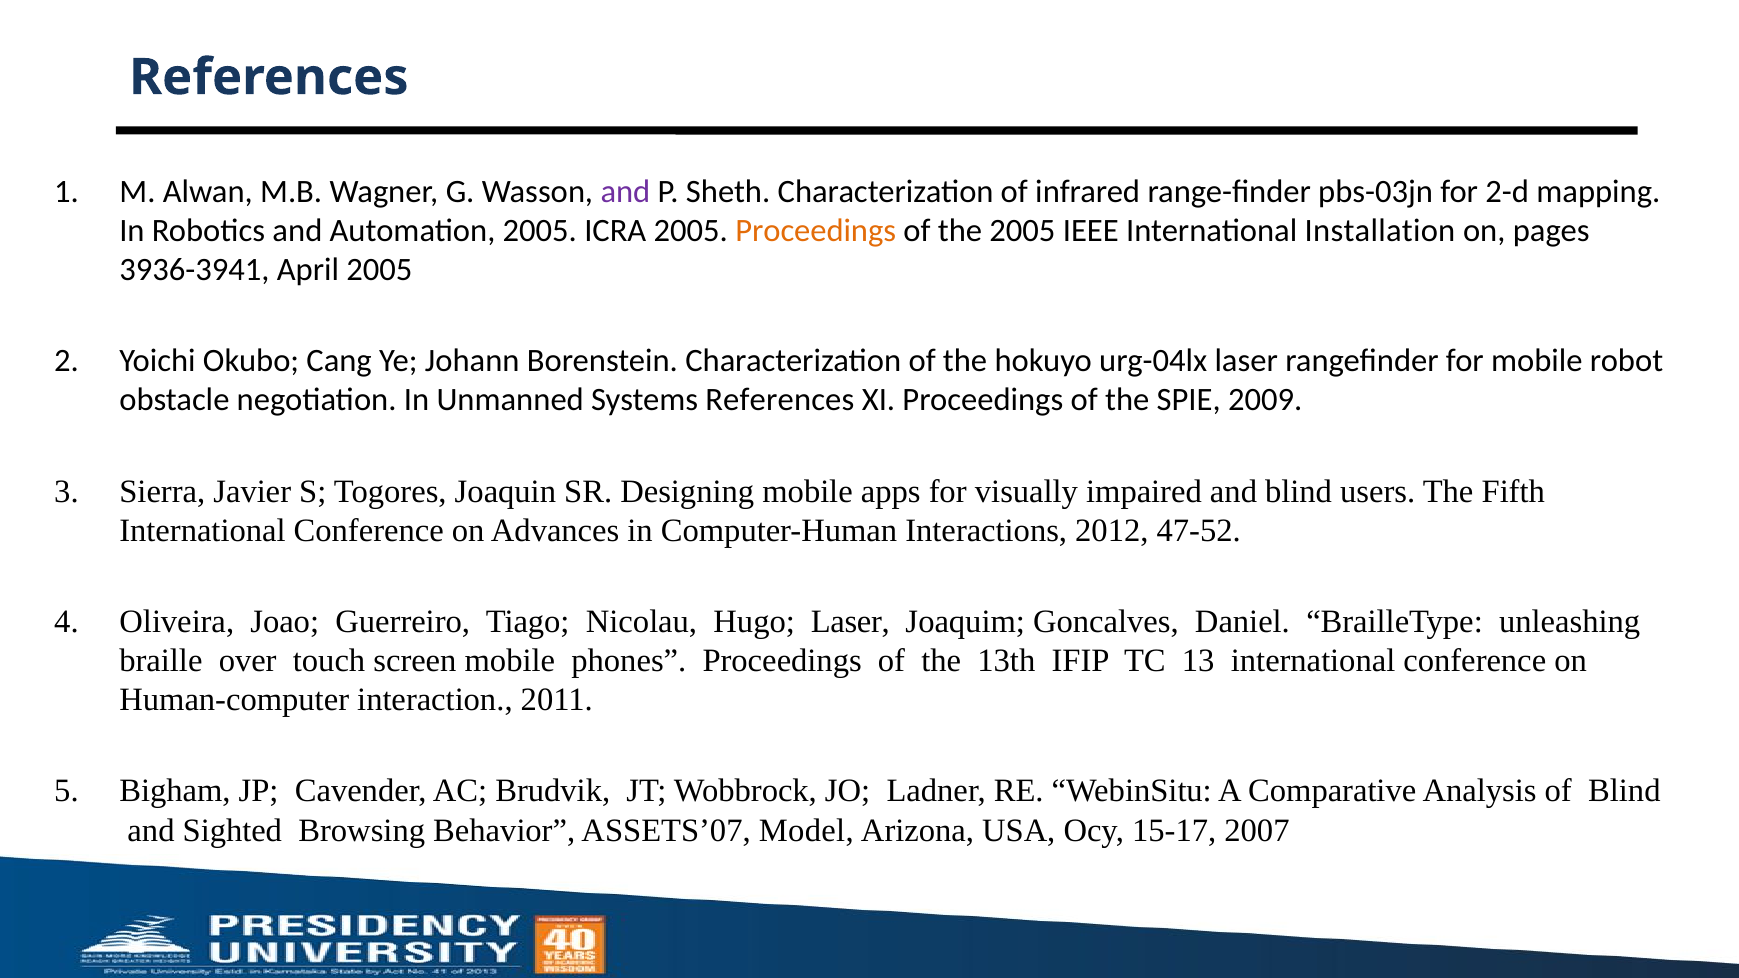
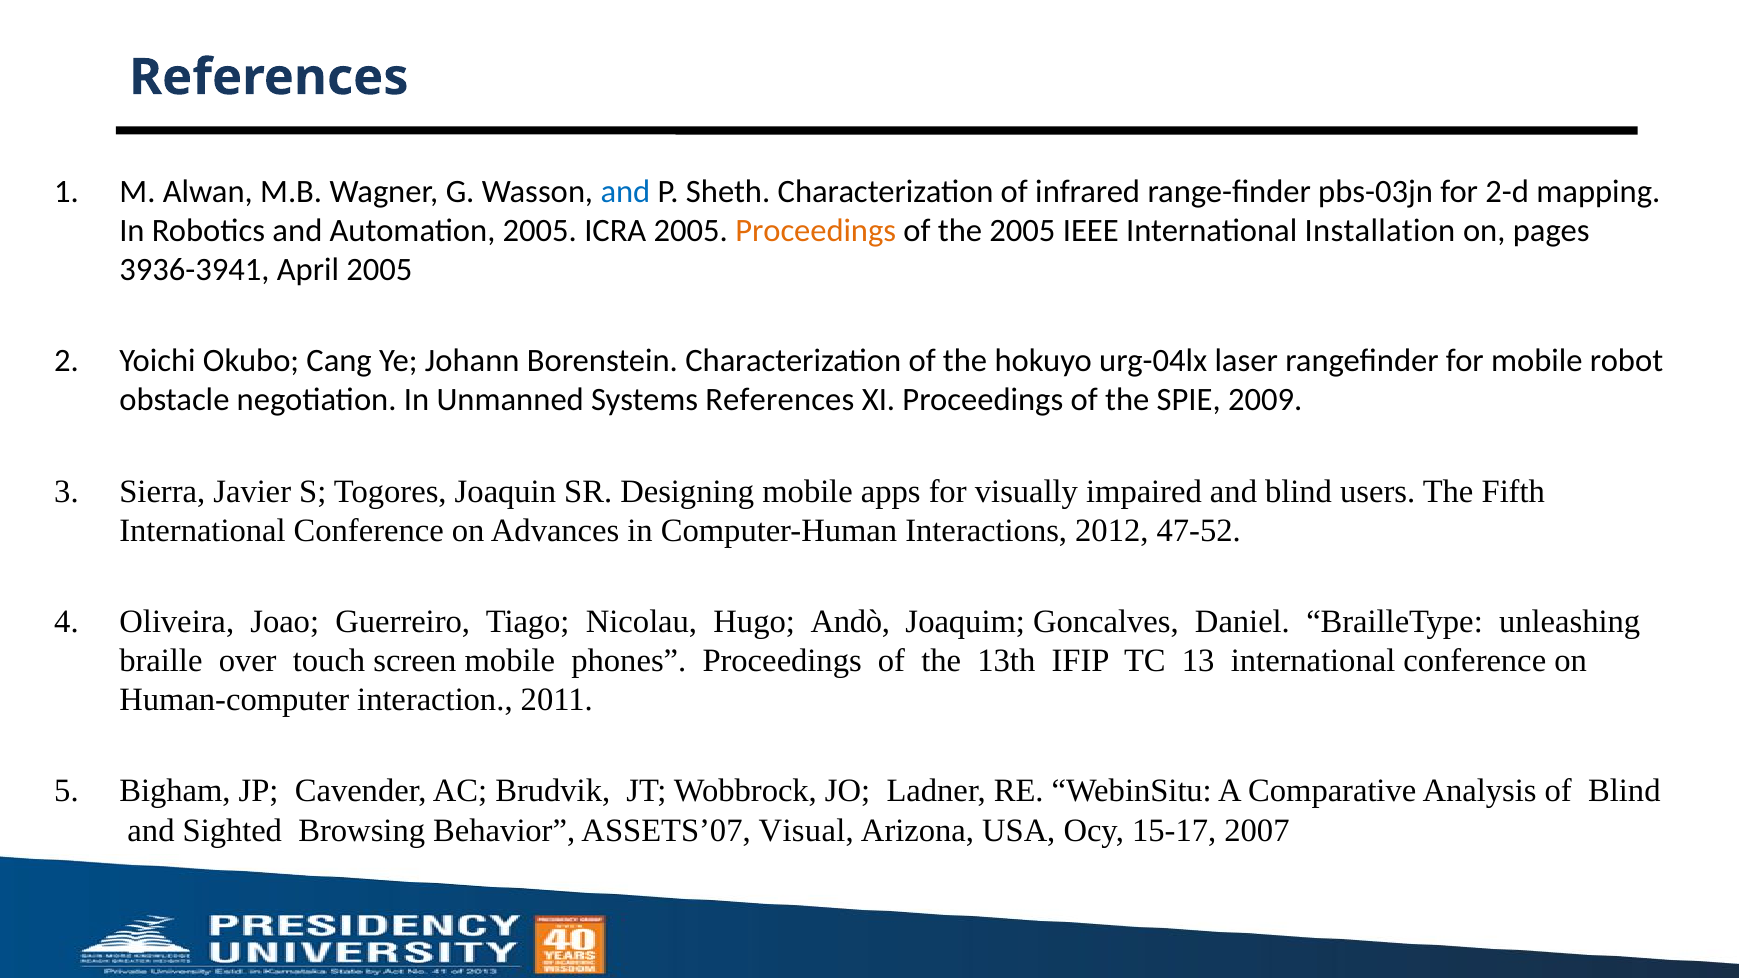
and colour: purple -> blue (625, 191)
Hugo Laser: Laser -> Andò (850, 622)
Model: Model -> Visual (806, 830)
